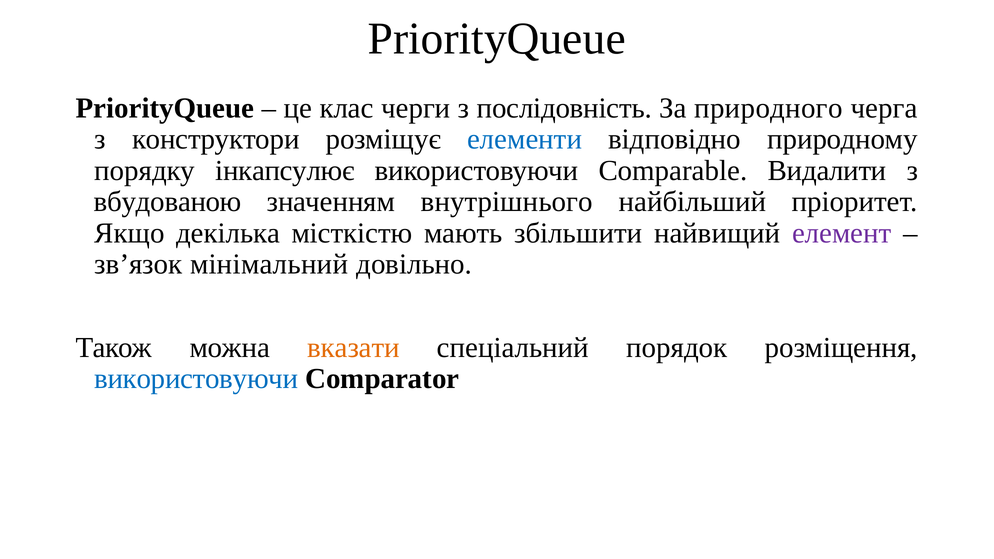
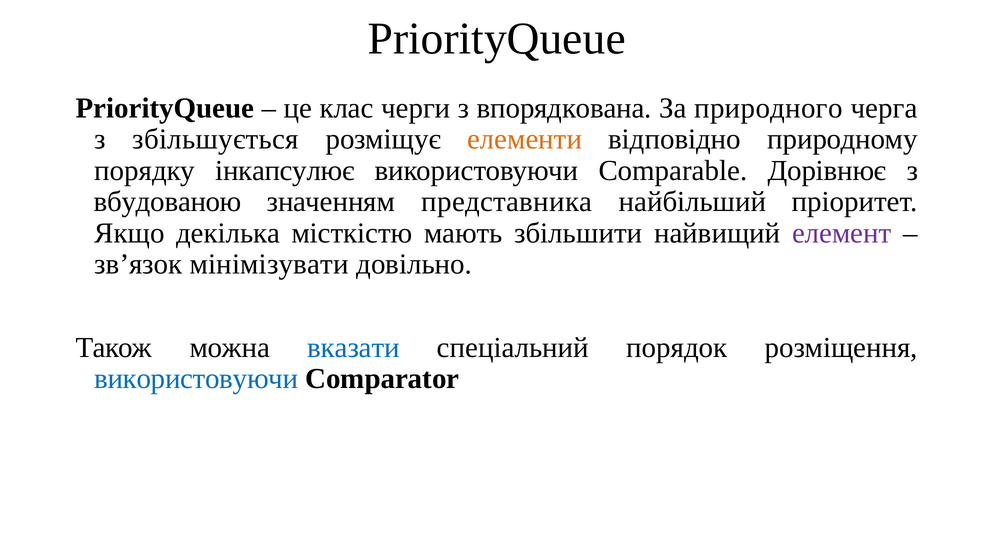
послідовність: послідовність -> впорядкована (564, 108)
конструктори: конструктори -> збільшується (216, 139)
елементи colour: blue -> orange (525, 139)
Видалити: Видалити -> Дорівнює (827, 171)
внутрішнього: внутрішнього -> представника (507, 202)
мінімальний: мінімальний -> мінімізувати (269, 264)
вказати colour: orange -> blue (354, 348)
